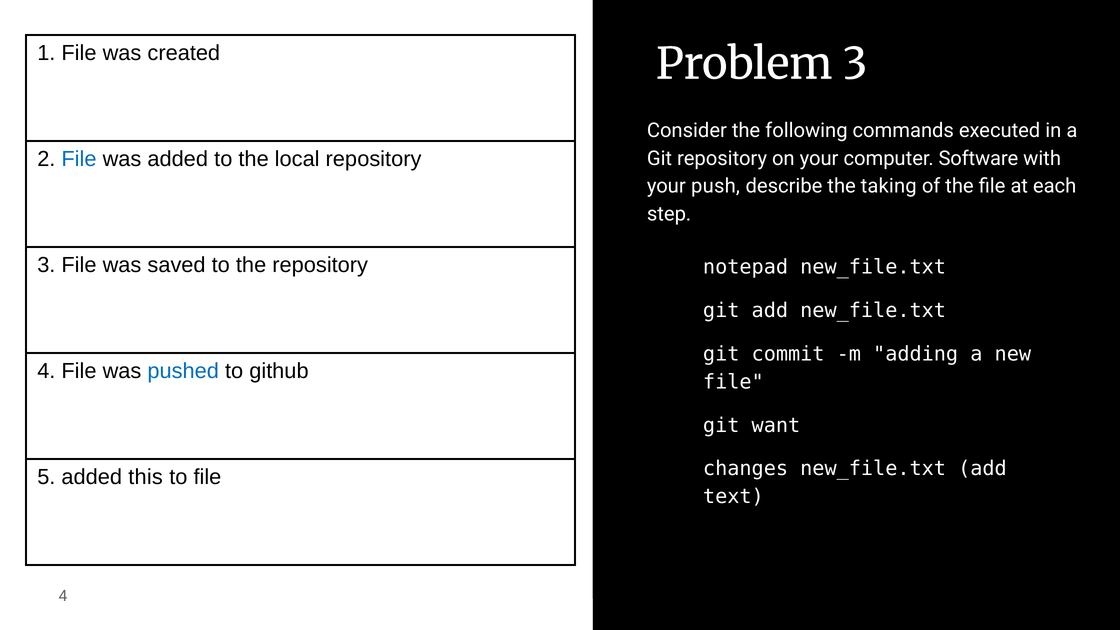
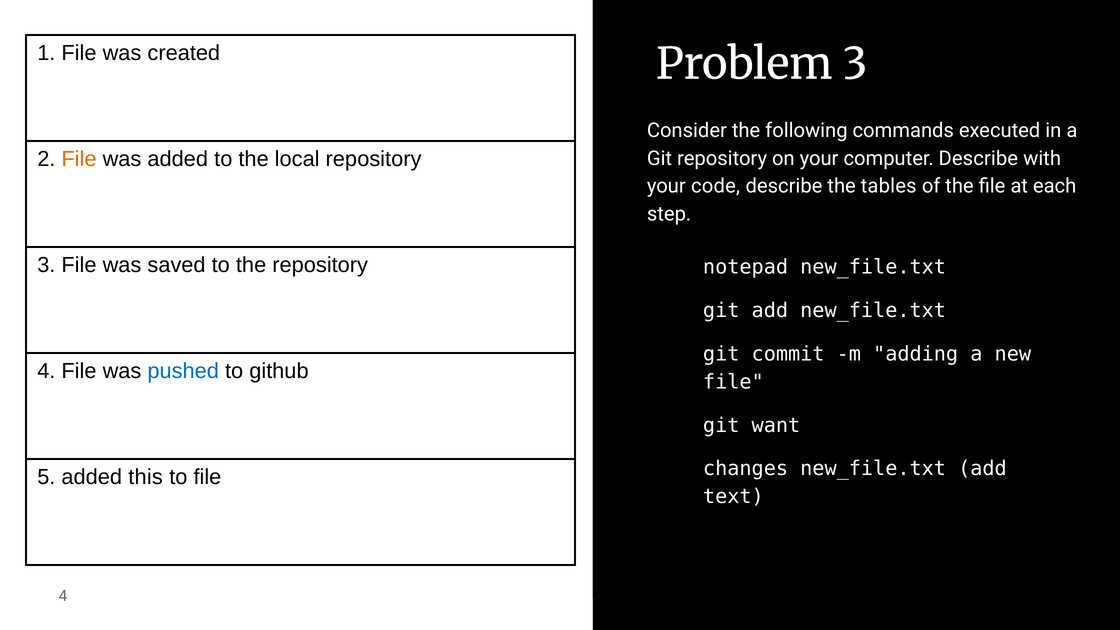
File colour: blue -> orange (79, 159)
computer Software: Software -> Describe (978, 158)
push: push -> code (716, 186)
taking: taking -> tables (889, 186)
